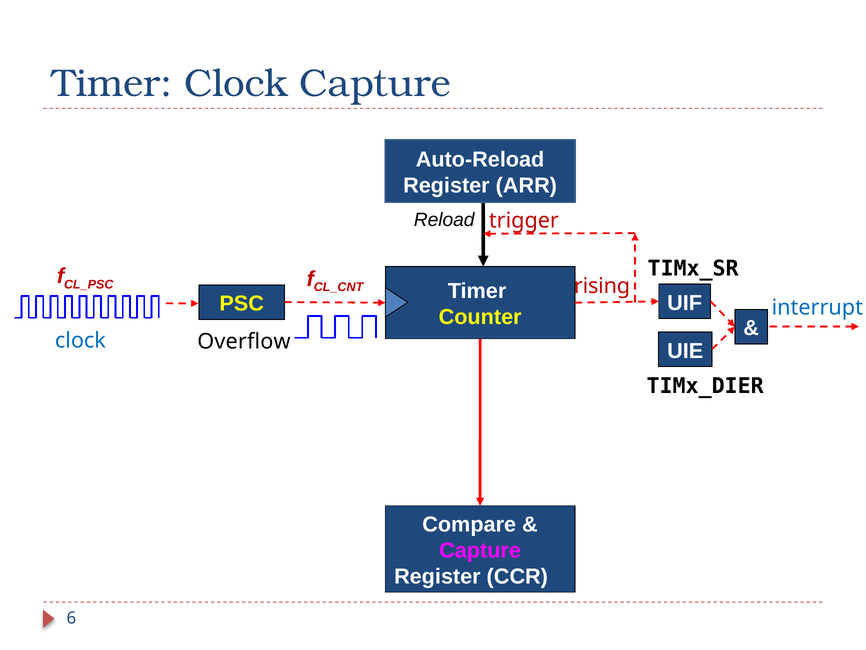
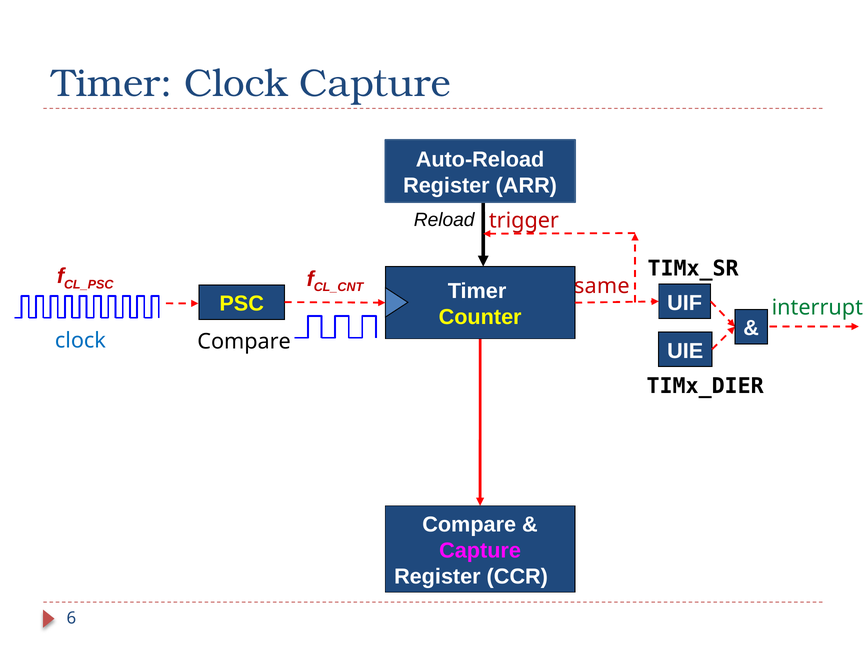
rising: rising -> same (602, 286)
interrupt colour: blue -> green (817, 307)
Overflow: Overflow -> Compare (244, 341)
